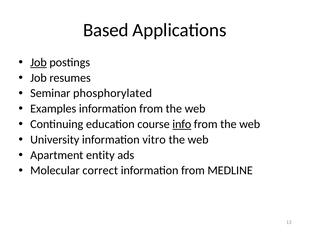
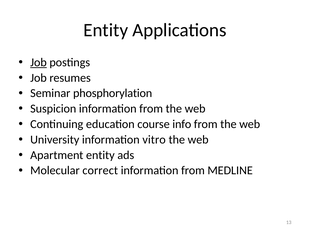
Based: Based -> Entity (106, 30)
phosphorylated: phosphorylated -> phosphorylation (113, 93)
Examples: Examples -> Suspicion (53, 108)
info underline: present -> none (182, 124)
